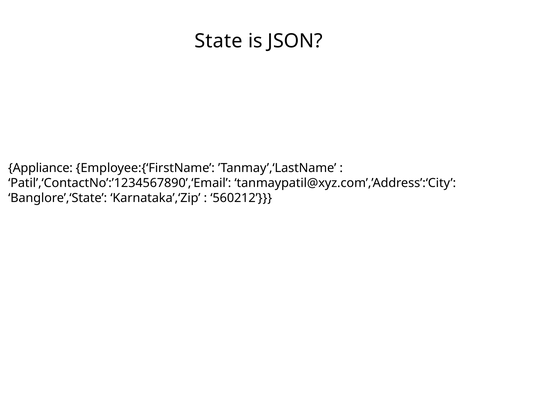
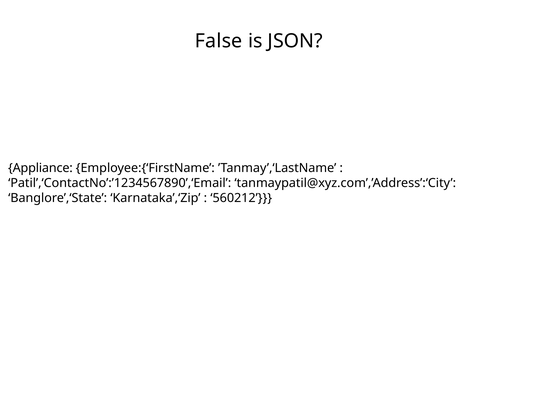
State: State -> False (219, 41)
